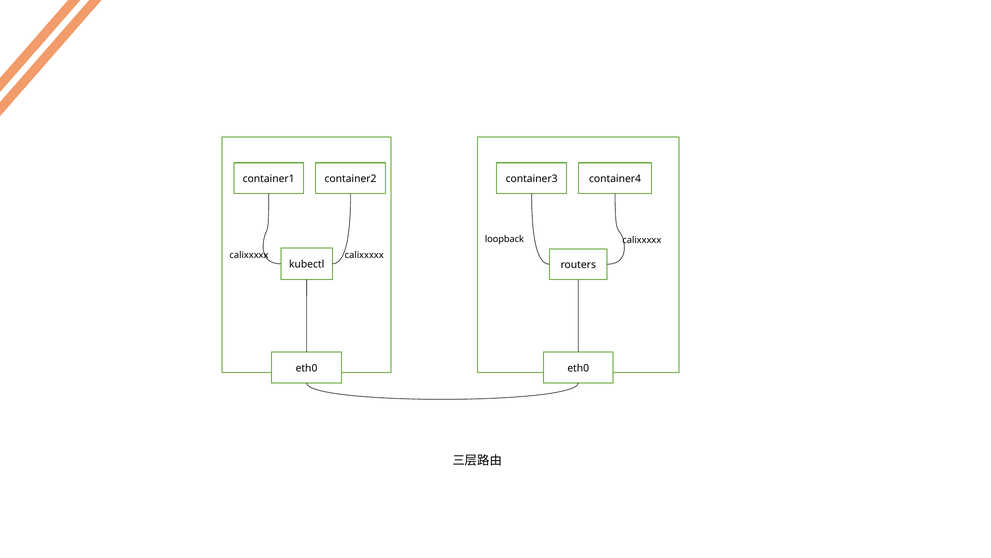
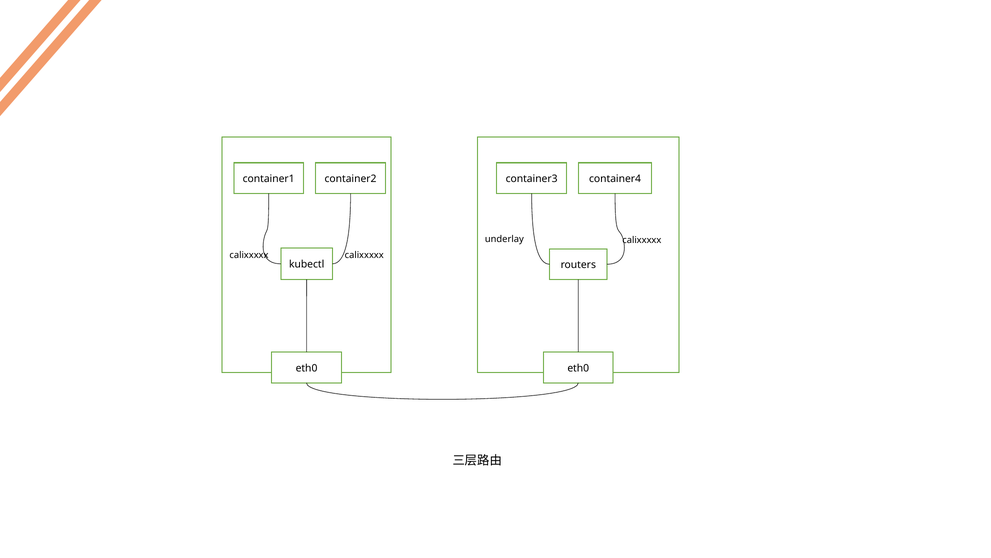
loopback: loopback -> underlay (504, 239)
